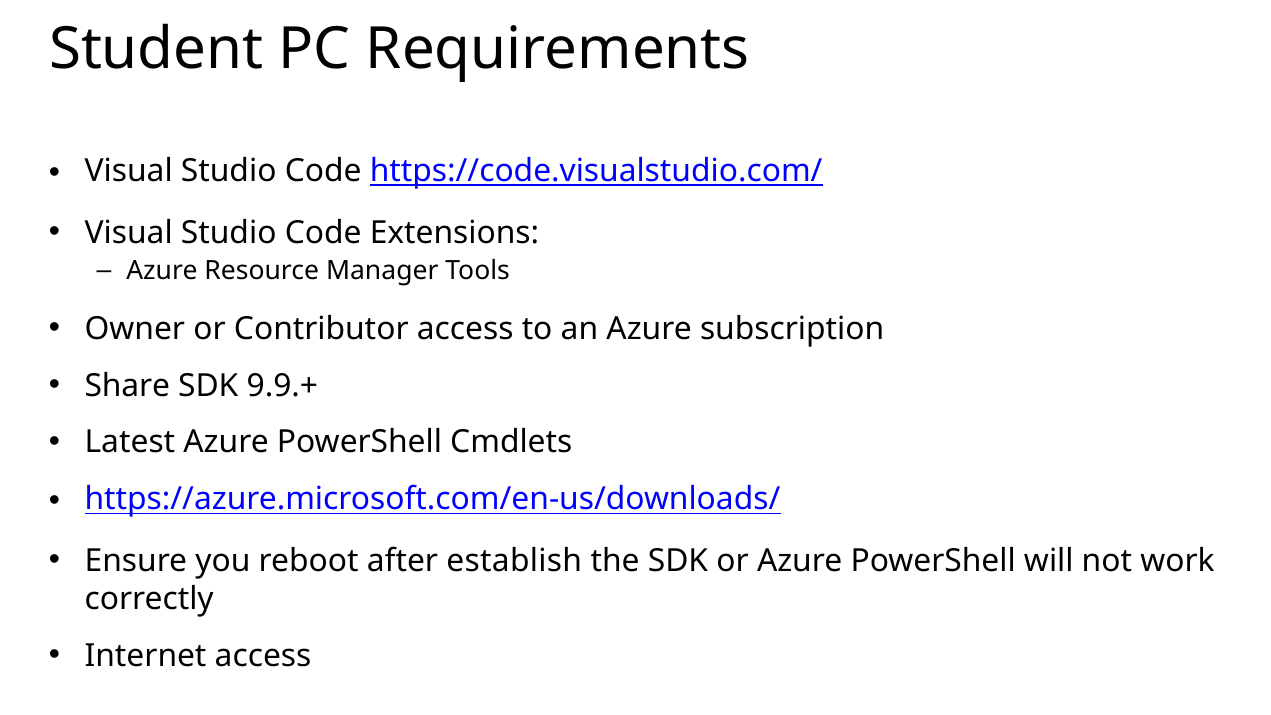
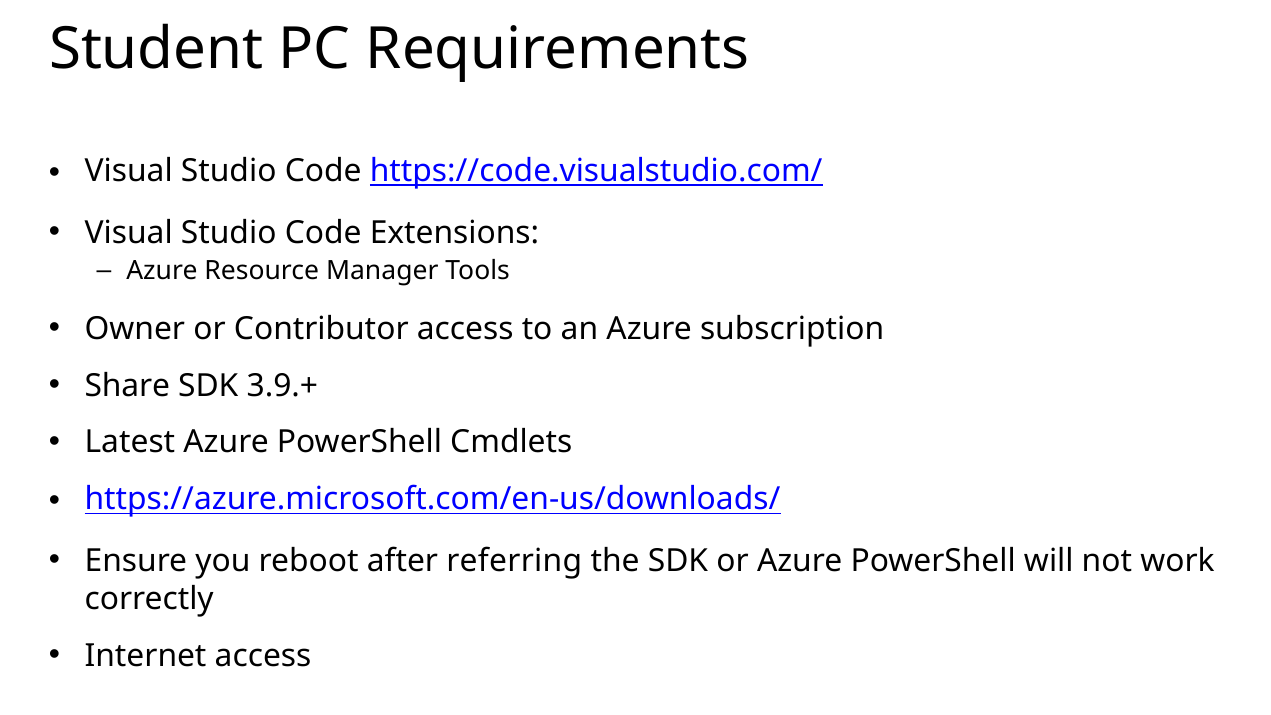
9.9.+: 9.9.+ -> 3.9.+ (282, 386)
establish: establish -> referring (514, 561)
